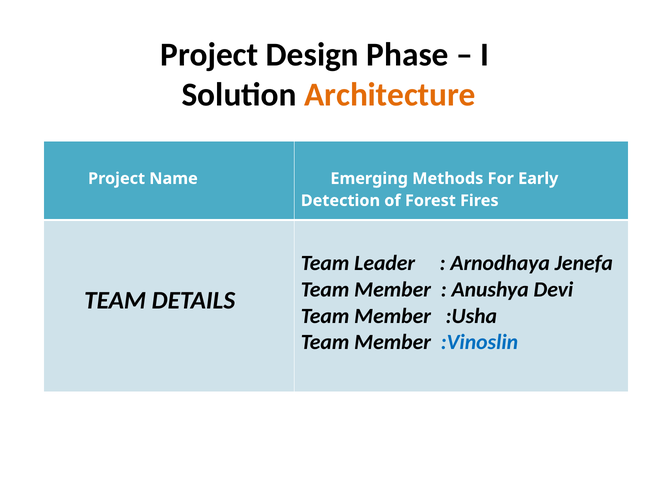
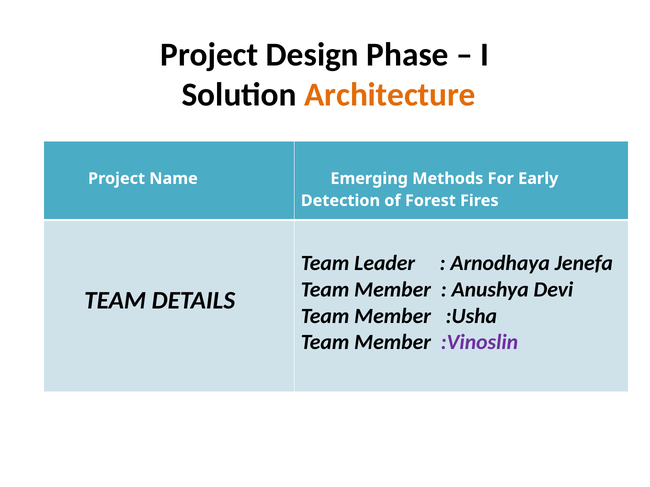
:Vinoslin colour: blue -> purple (479, 343)
